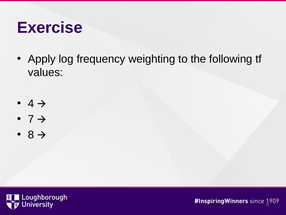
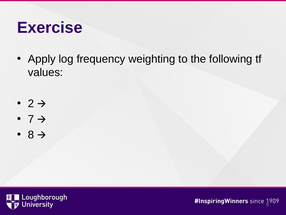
4: 4 -> 2 (31, 103)
